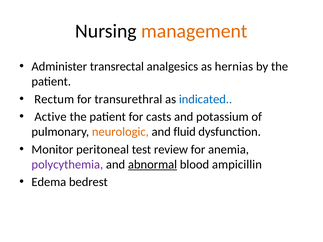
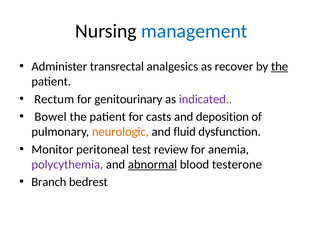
management colour: orange -> blue (194, 31)
hernias: hernias -> recover (234, 67)
the underline: none -> present (280, 67)
transurethral: transurethral -> genitourinary (128, 99)
indicated colour: blue -> purple (206, 99)
Active: Active -> Bowel (50, 117)
potassium: potassium -> deposition (222, 117)
ampicillin: ampicillin -> testerone (237, 165)
Edema: Edema -> Branch (49, 182)
